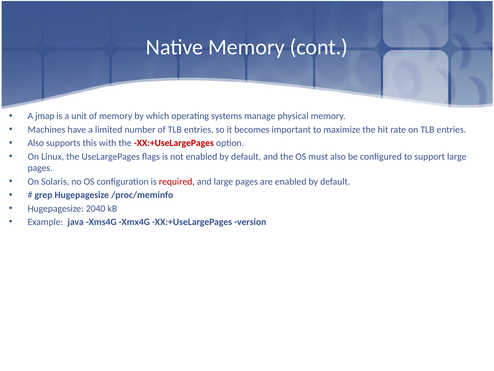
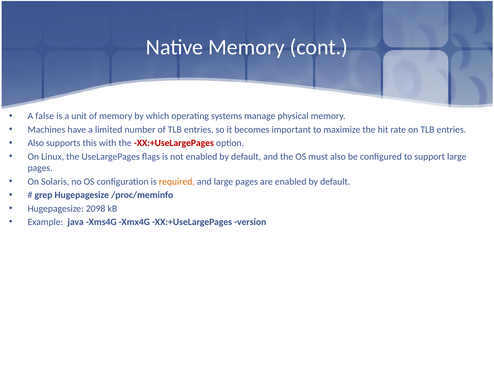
jmap: jmap -> false (45, 116)
required colour: red -> orange (177, 181)
2040: 2040 -> 2098 (96, 208)
